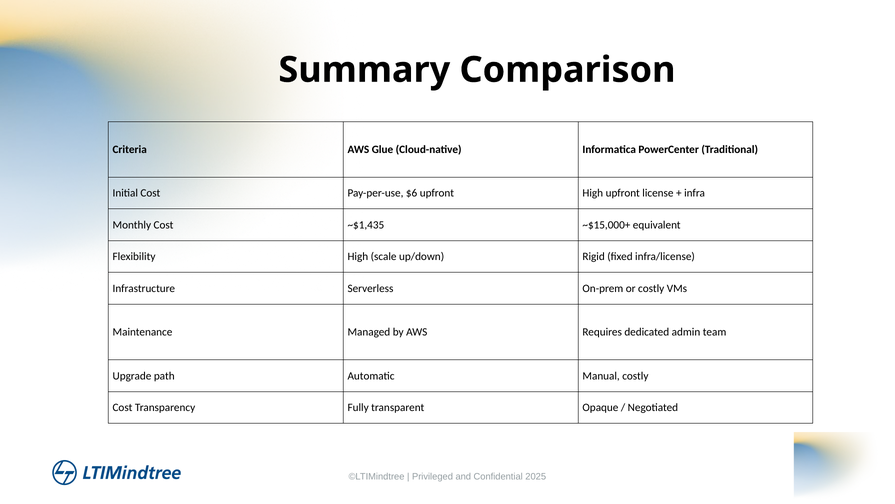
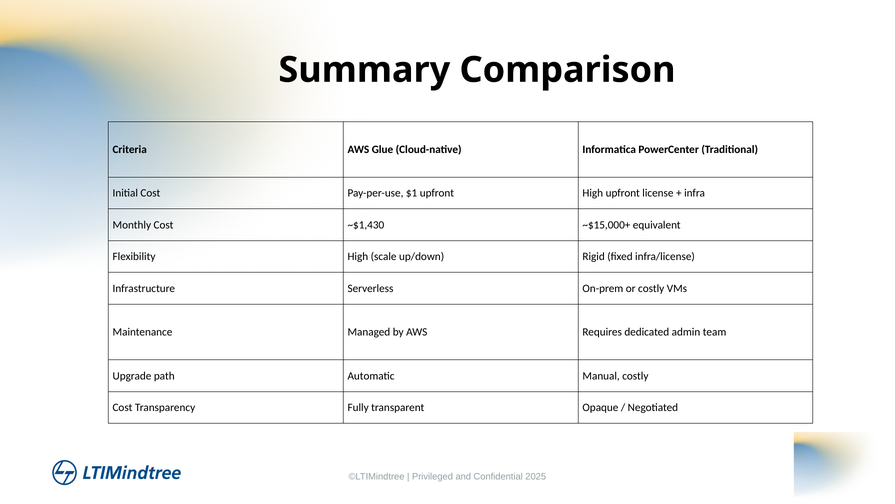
$6: $6 -> $1 (412, 193)
~$1,435: ~$1,435 -> ~$1,430 (366, 225)
